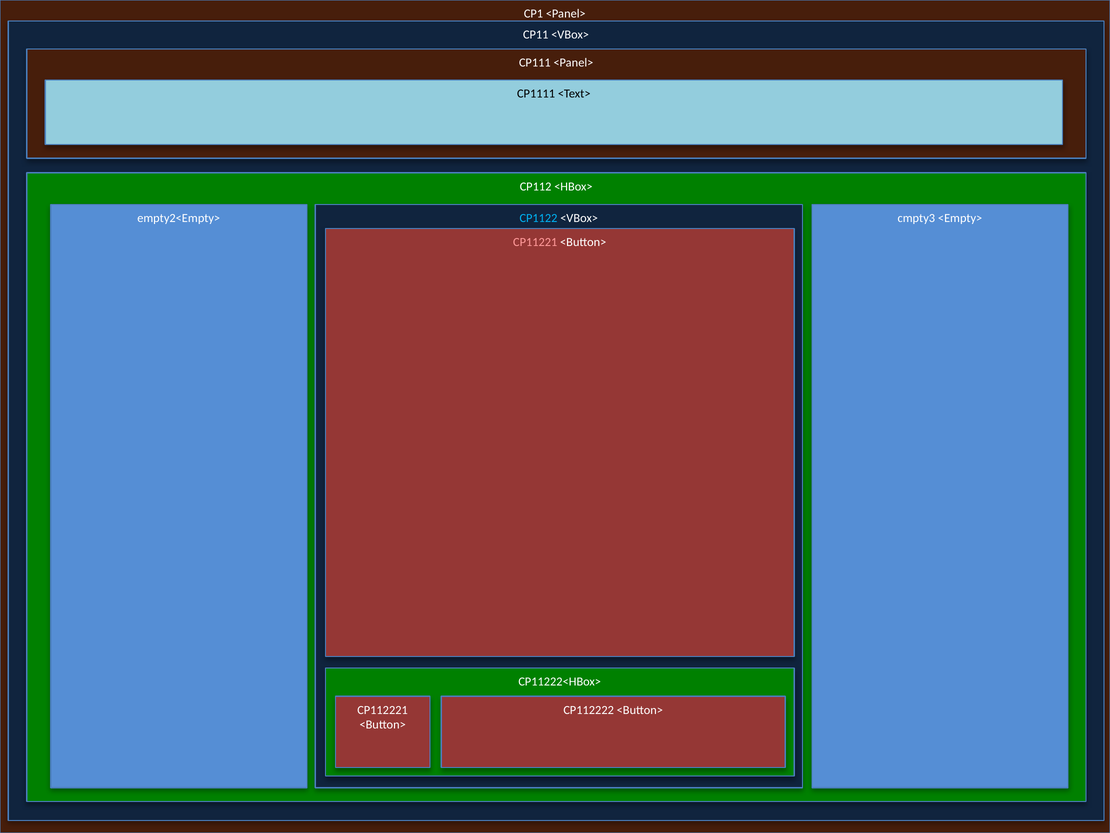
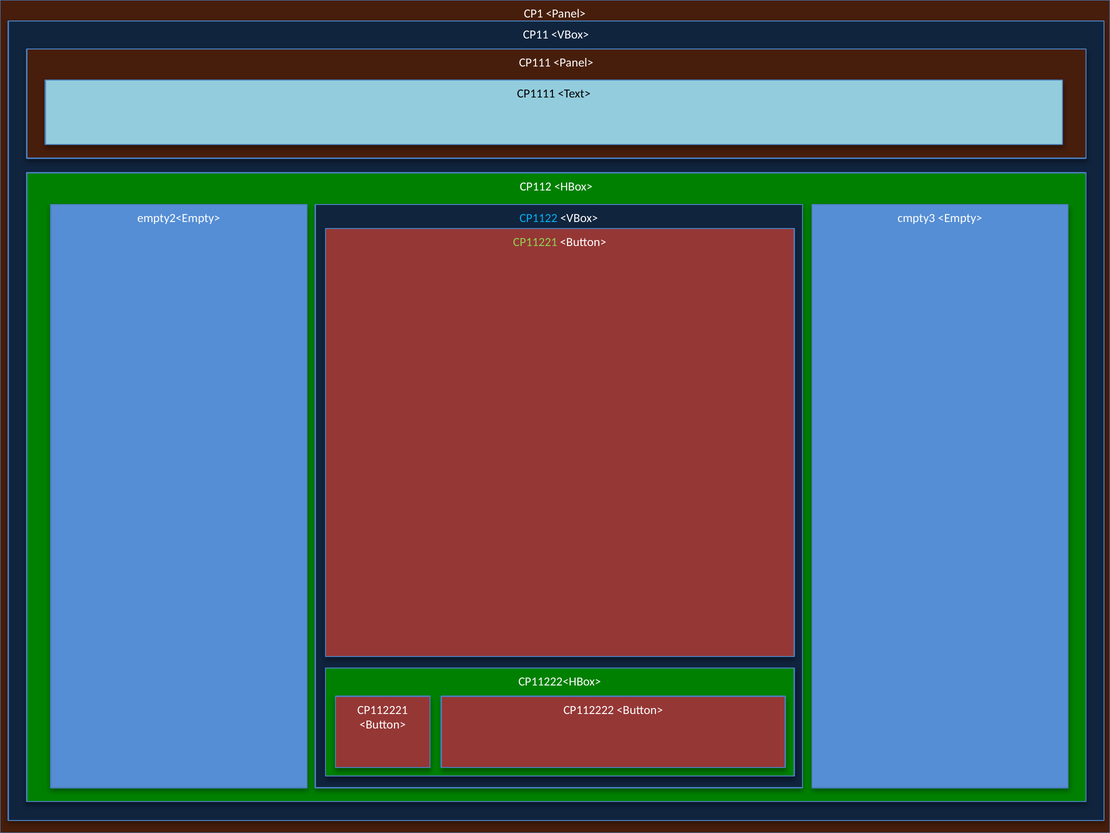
CP11221 colour: pink -> light green (535, 242)
